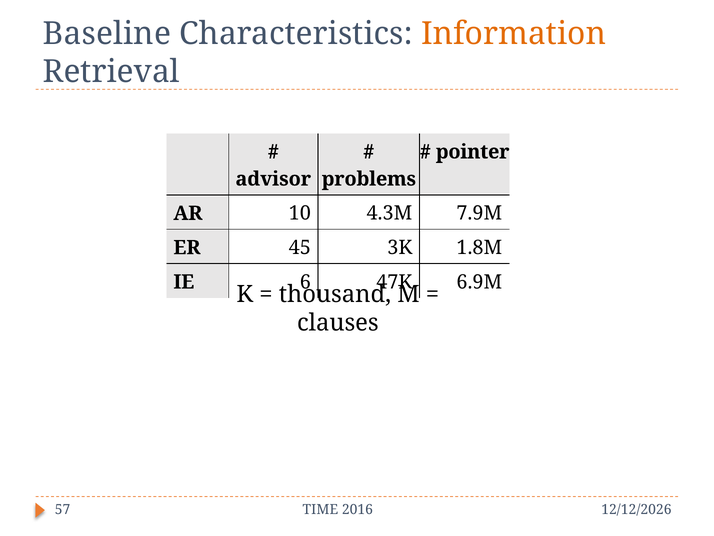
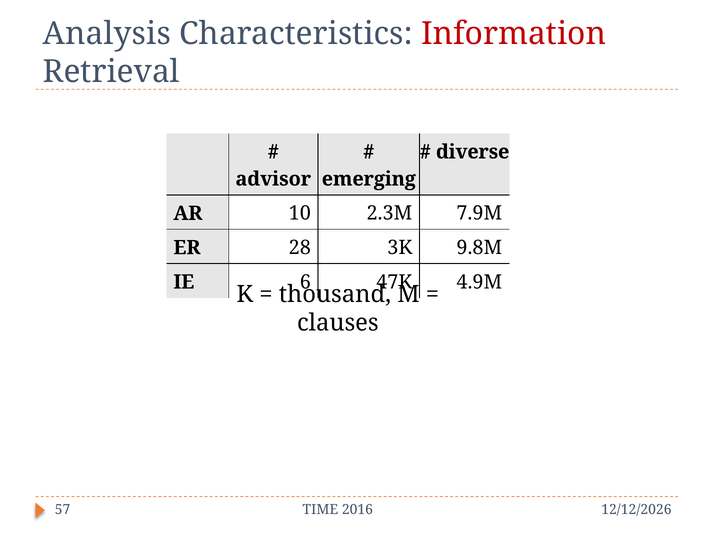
Baseline: Baseline -> Analysis (107, 34)
Information colour: orange -> red (514, 34)
pointer: pointer -> diverse (473, 152)
problems: problems -> emerging (369, 179)
4.3M: 4.3M -> 2.3M (389, 213)
45: 45 -> 28 (300, 247)
1.8M: 1.8M -> 9.8M (479, 247)
6.9M: 6.9M -> 4.9M (479, 282)
